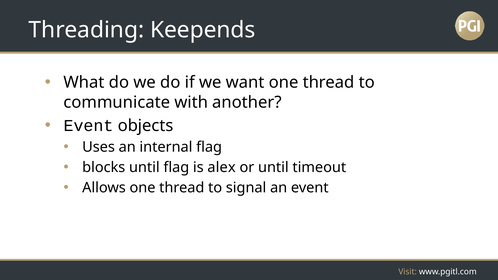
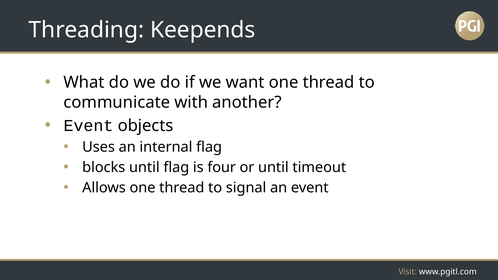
alex: alex -> four (222, 167)
